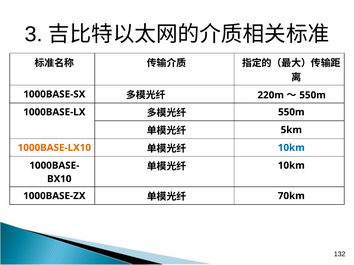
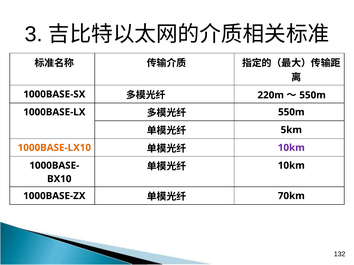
10km colour: blue -> purple (291, 148)
